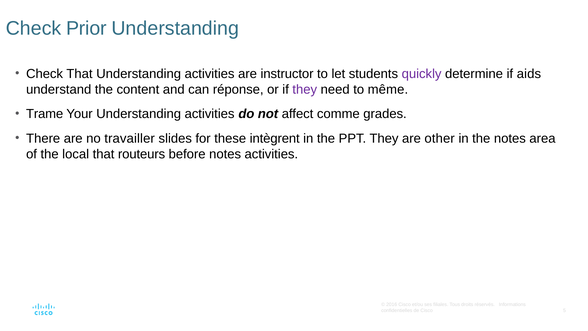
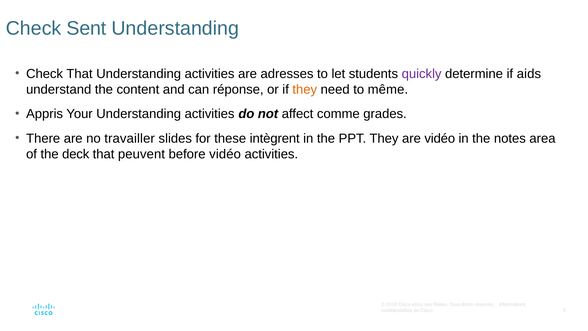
Prior: Prior -> Sent (86, 28)
instructor: instructor -> adresses (287, 74)
they colour: purple -> orange (305, 89)
Trame: Trame -> Appris (45, 114)
are other: other -> vidéo (440, 138)
local: local -> deck (76, 154)
routeurs: routeurs -> peuvent (141, 154)
before notes: notes -> vidéo (225, 154)
